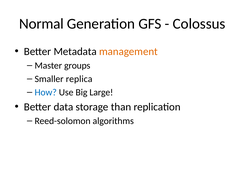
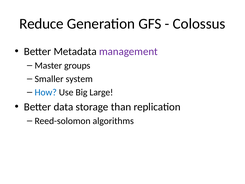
Normal: Normal -> Reduce (41, 24)
management colour: orange -> purple (128, 51)
replica: replica -> system (79, 79)
